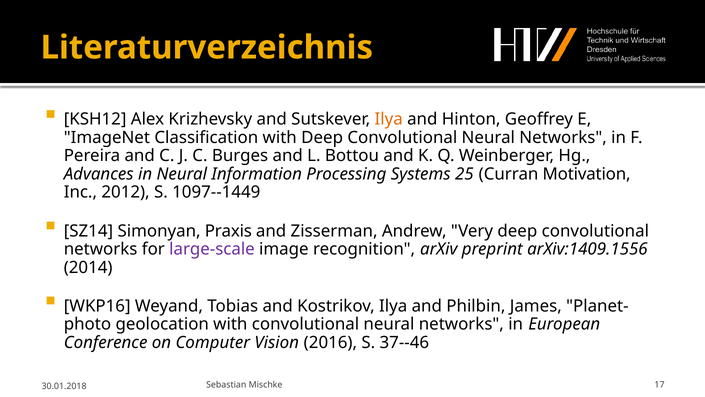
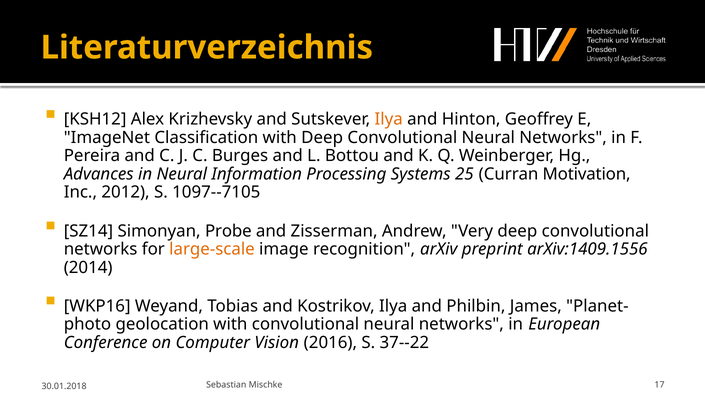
1097--1449: 1097--1449 -> 1097--7105 (216, 192)
Praxis: Praxis -> Probe (228, 231)
large-scale colour: purple -> orange (212, 249)
37--46: 37--46 -> 37--22 (404, 342)
